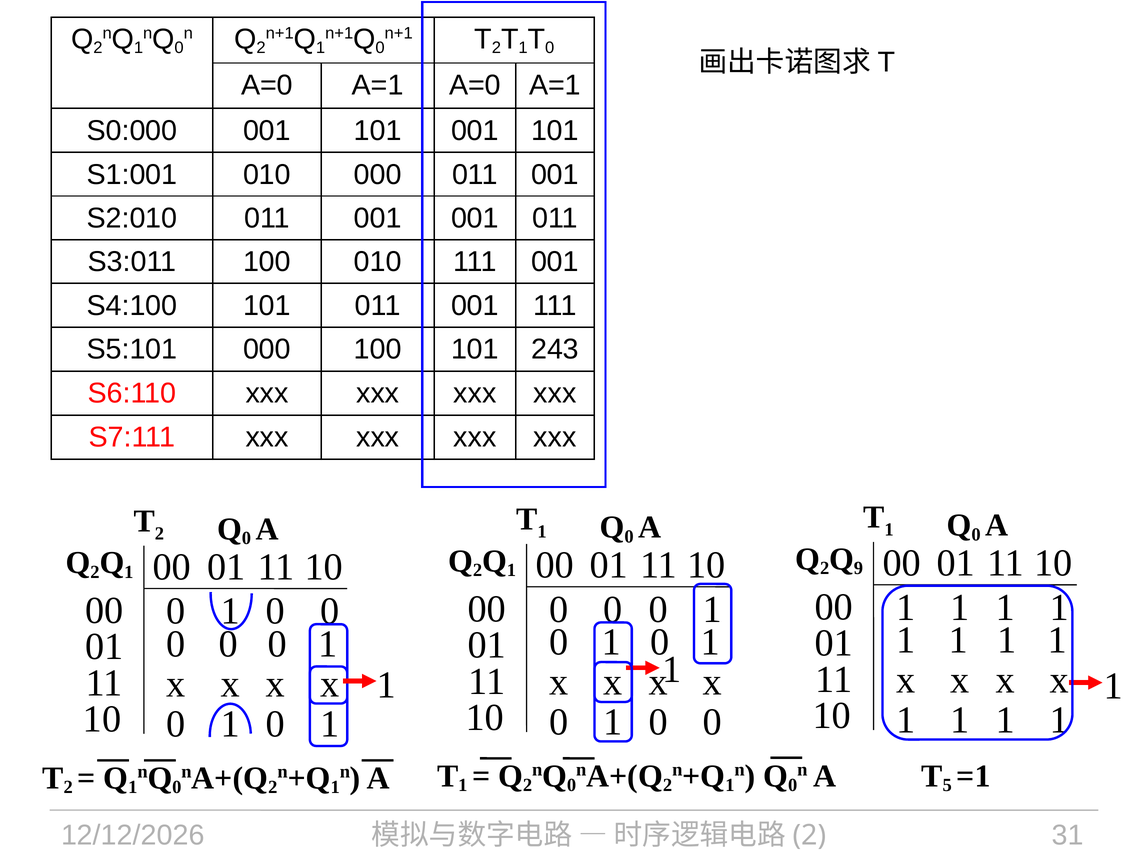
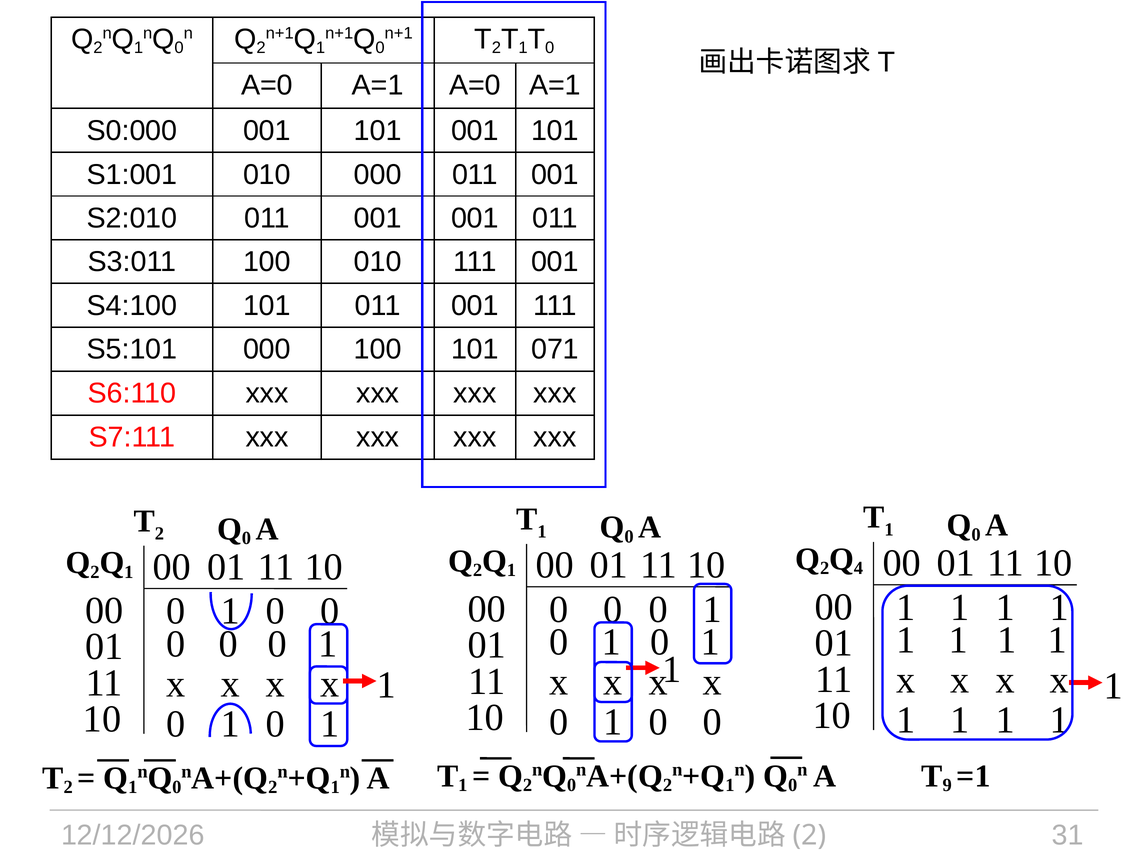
243: 243 -> 071 (555, 350)
9: 9 -> 4 (858, 568)
5: 5 -> 9 (947, 785)
